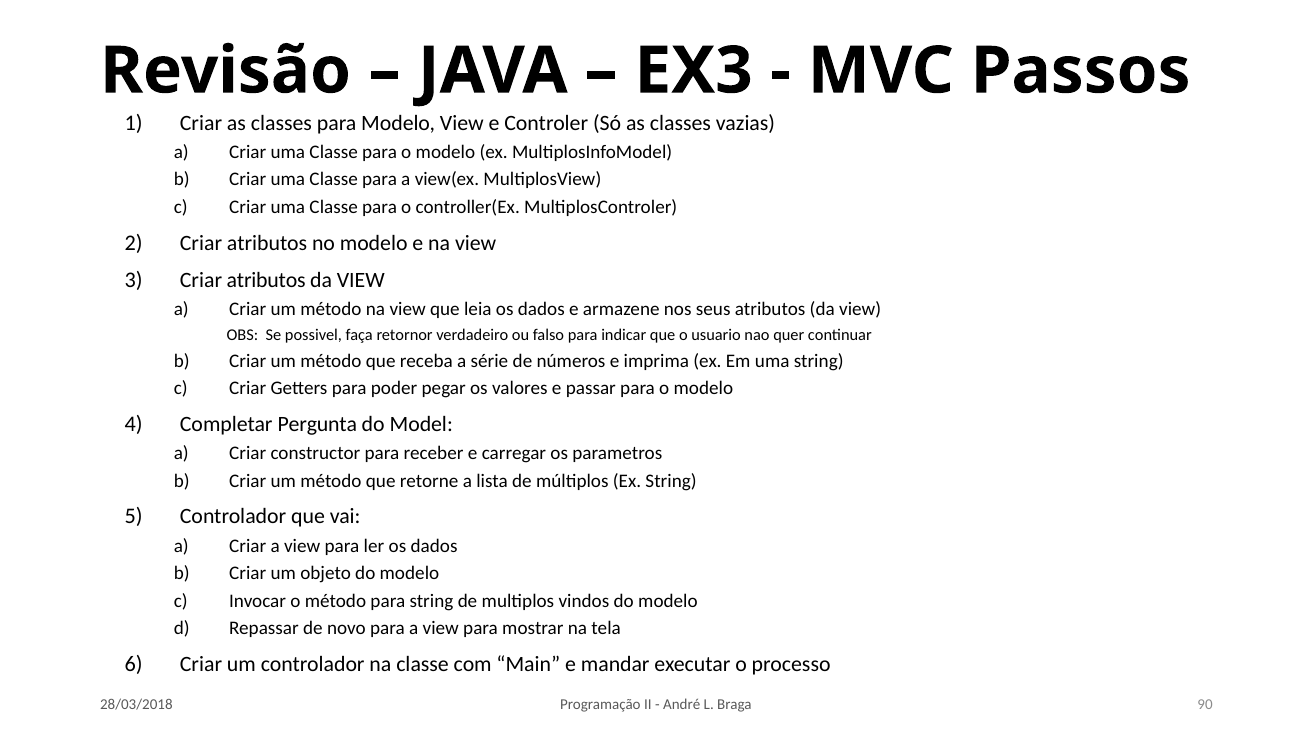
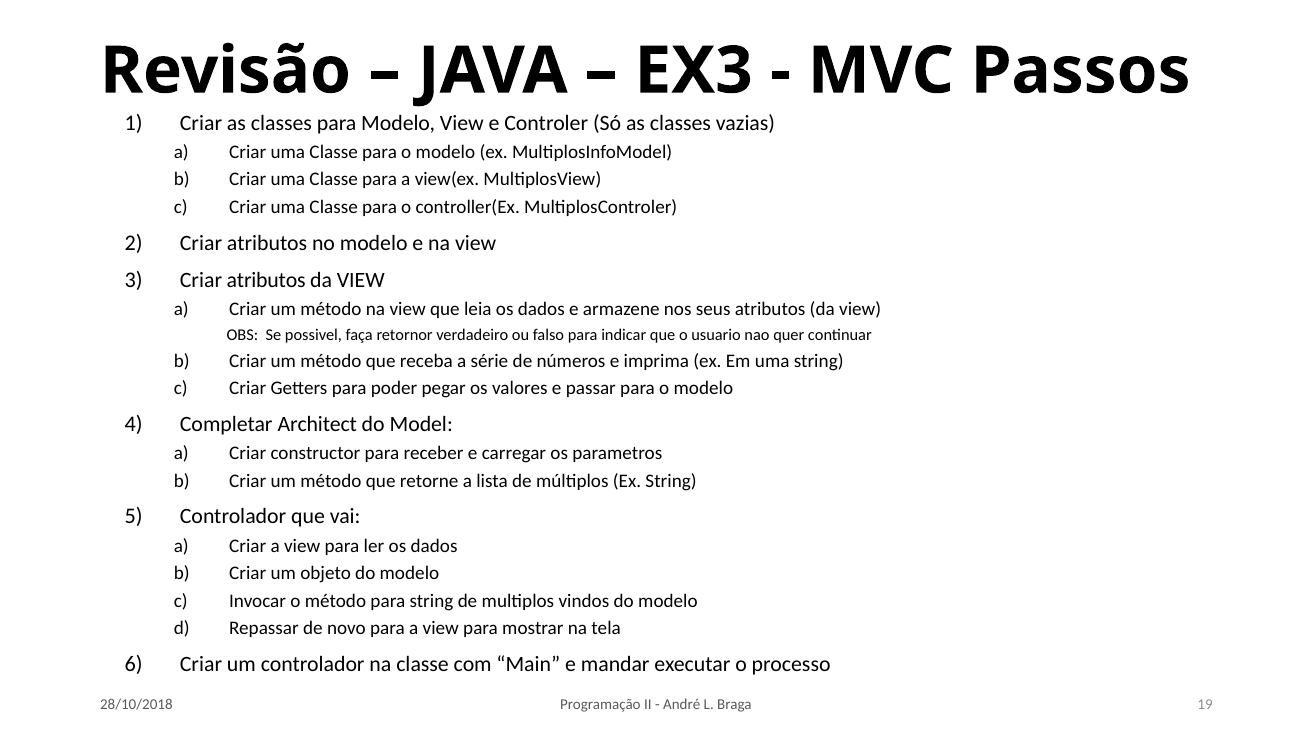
Pergunta: Pergunta -> Architect (317, 424)
90: 90 -> 19 (1205, 704)
28/03/2018: 28/03/2018 -> 28/10/2018 (136, 705)
